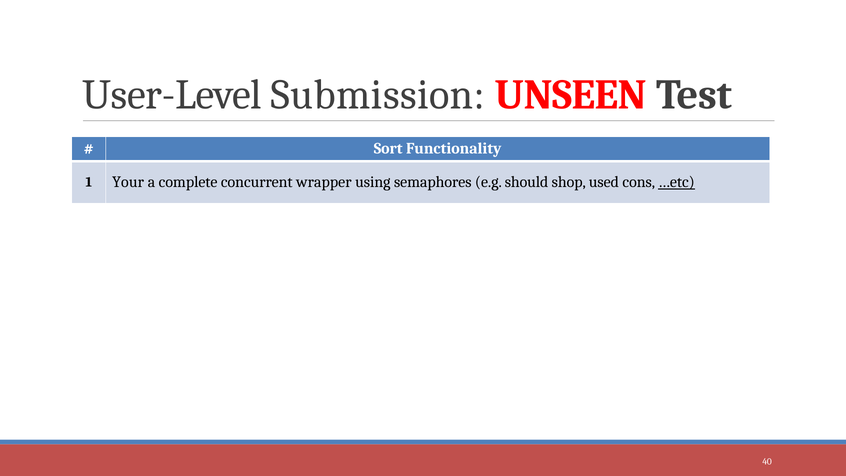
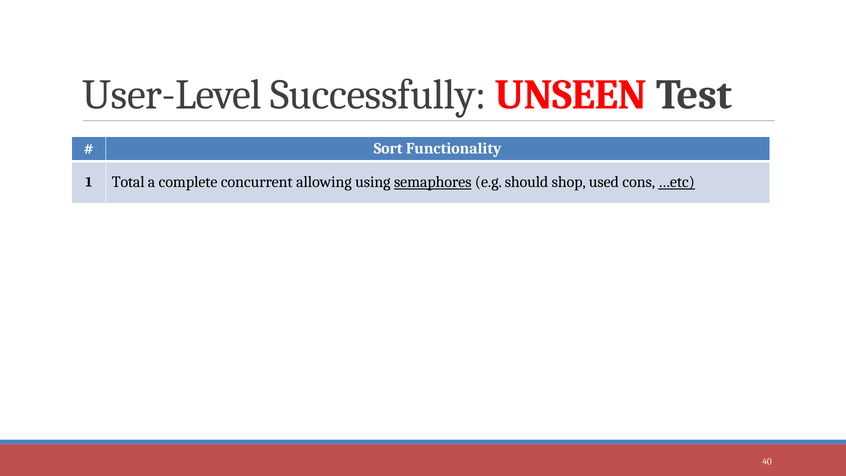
Submission: Submission -> Successfully (378, 95)
Your: Your -> Total (128, 182)
wrapper: wrapper -> allowing (324, 182)
semaphores underline: none -> present (433, 182)
